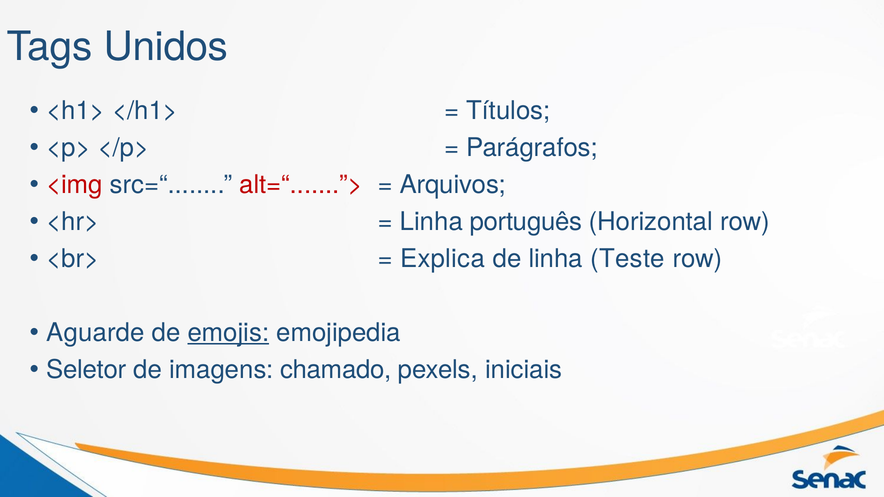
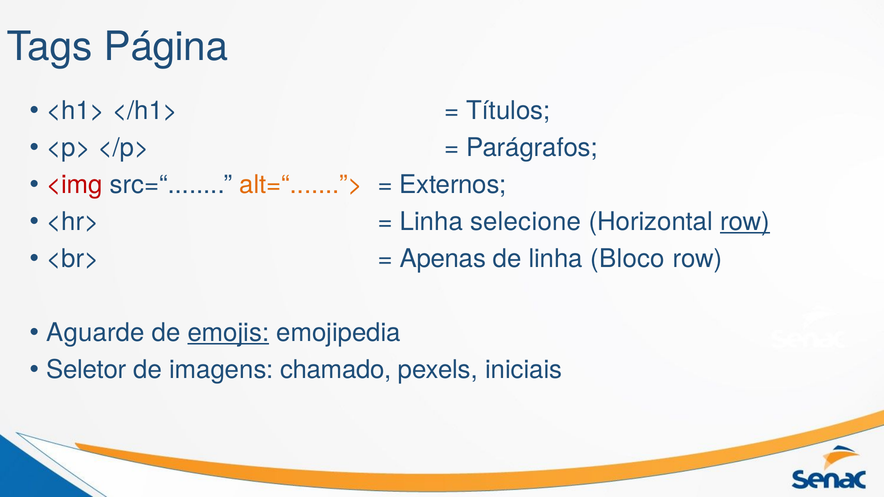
Unidos: Unidos -> Página (166, 47)
alt=“.......”> colour: red -> orange (301, 185)
Arquivos: Arquivos -> Externos (453, 185)
português: português -> selecione (526, 222)
row underline: none -> present (745, 222)
Explica: Explica -> Apenas (443, 259)
Teste: Teste -> Bloco (628, 259)
